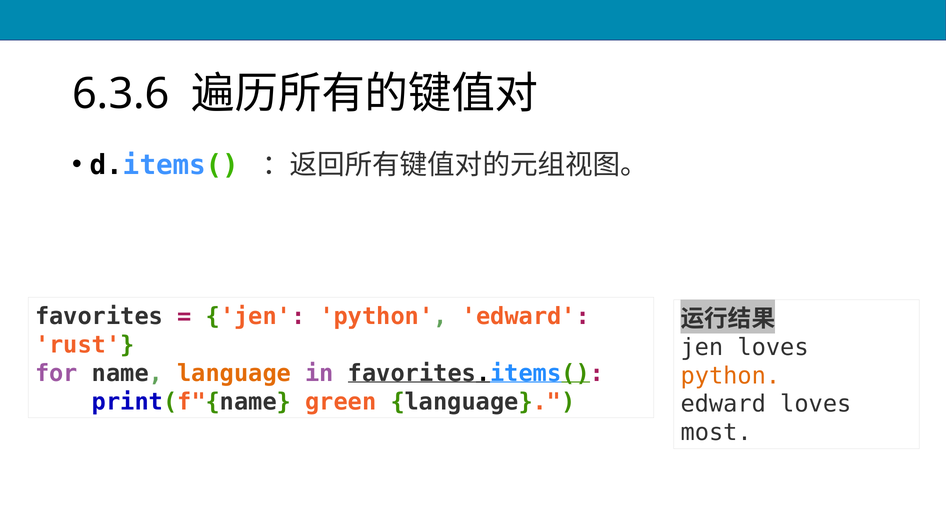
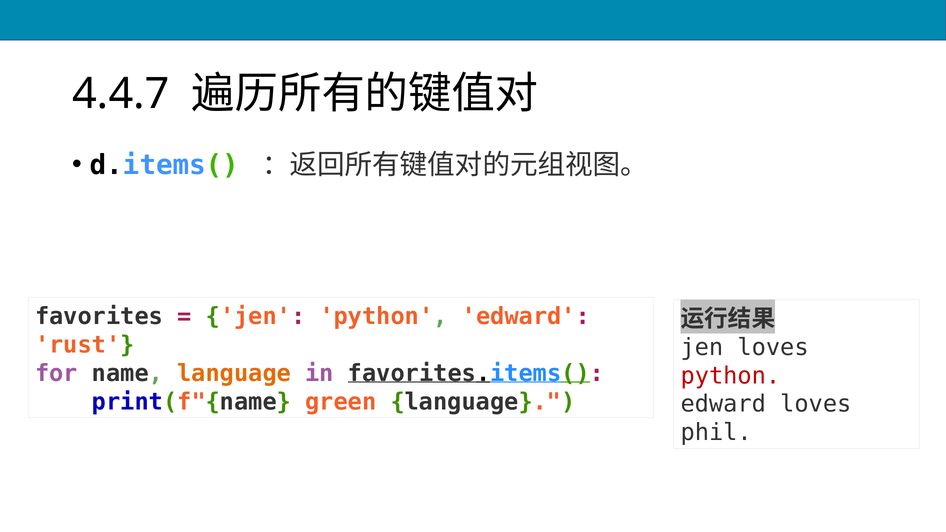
6.3.6: 6.3.6 -> 4.4.7 (121, 94)
python colour: orange -> red (730, 376)
most: most -> phil (716, 433)
